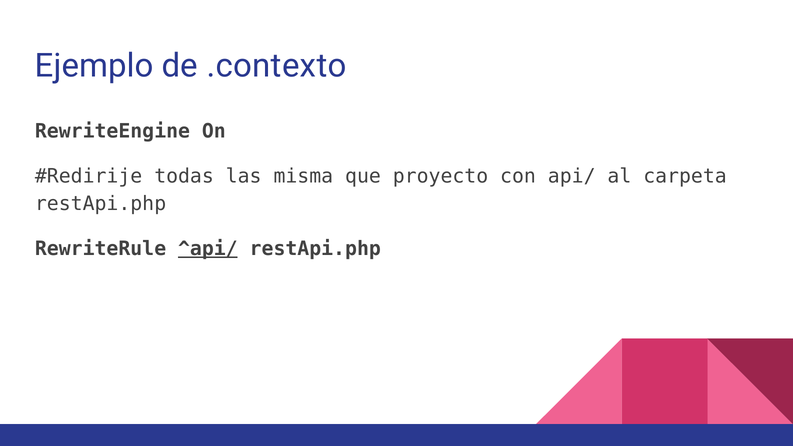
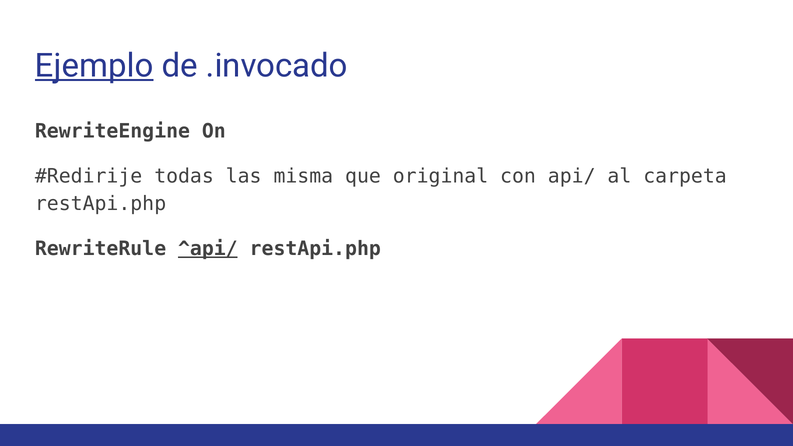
Ejemplo underline: none -> present (94, 66)
.contexto: .contexto -> .invocado (277, 66)
proyecto: proyecto -> original (441, 176)
